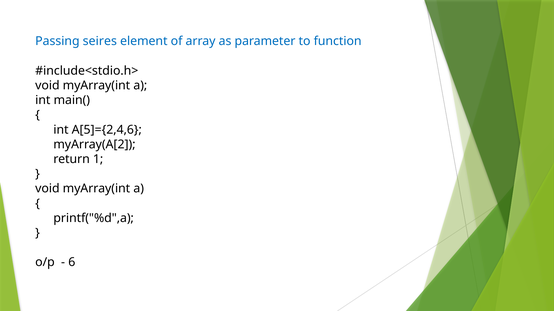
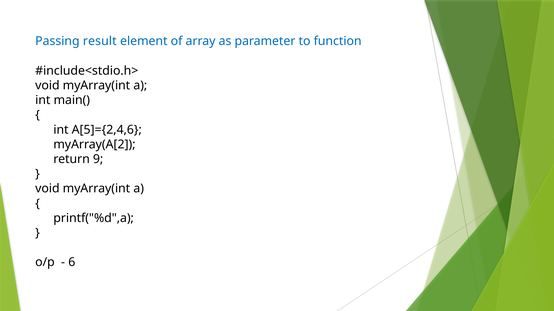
seires: seires -> result (100, 41)
1: 1 -> 9 (98, 159)
